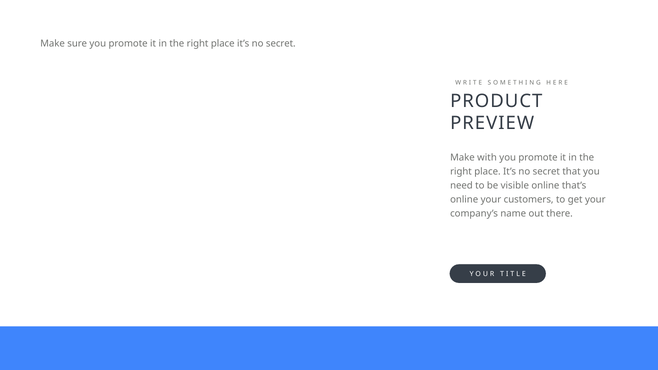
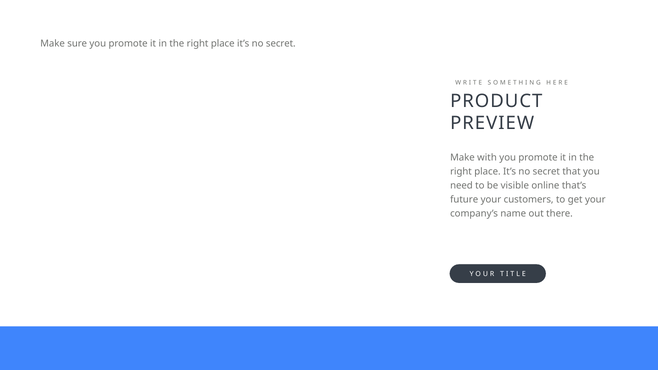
online: online -> future (464, 200)
